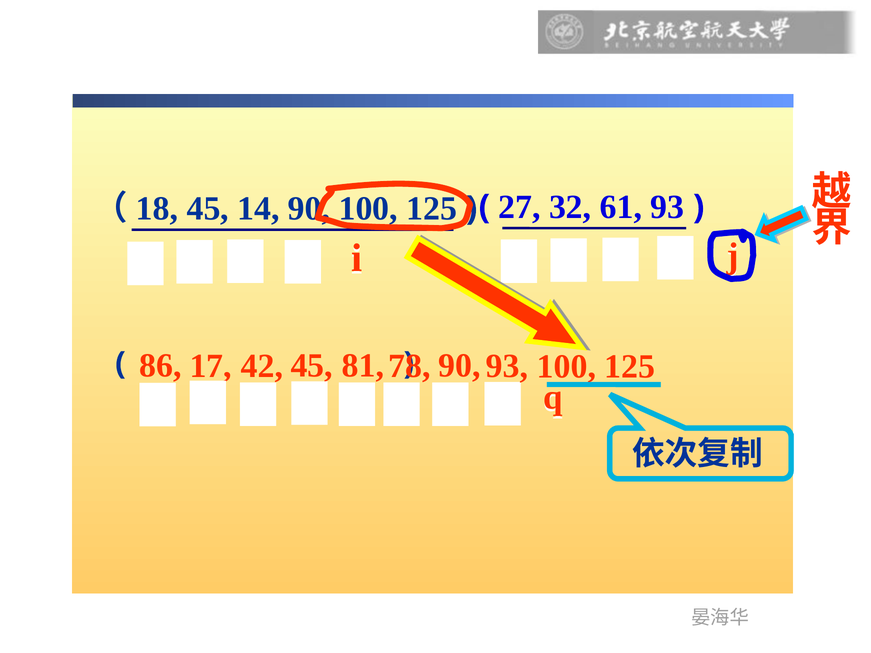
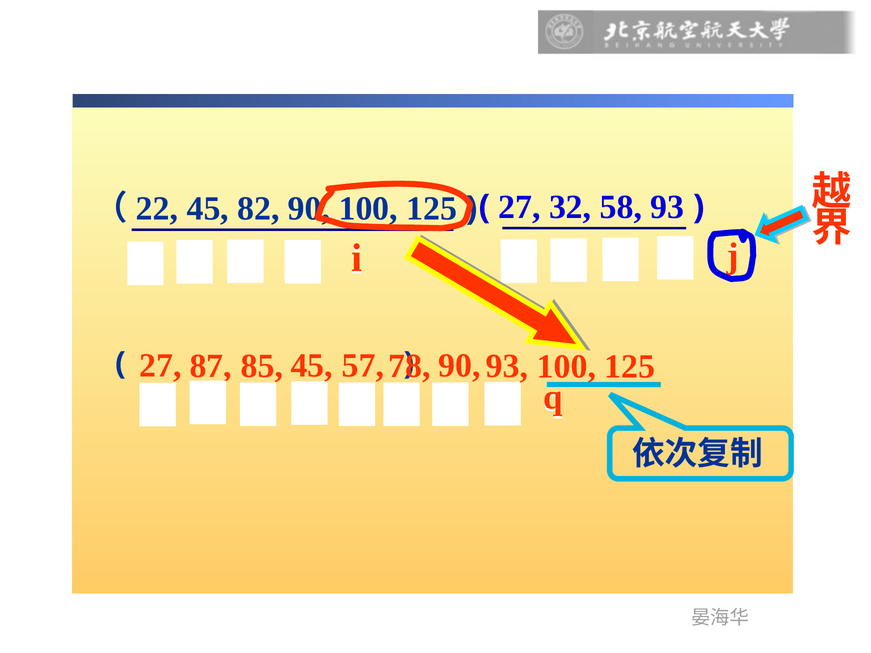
18: 18 -> 22 (157, 208)
14: 14 -> 82 (258, 208)
61: 61 -> 58 (621, 207)
86: 86 -> 27 (160, 366)
81: 81 -> 57 (363, 366)
17: 17 -> 87 (211, 366)
42: 42 -> 85 (262, 366)
